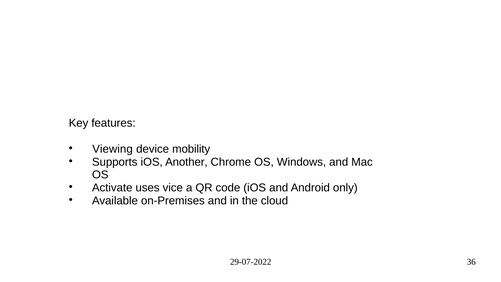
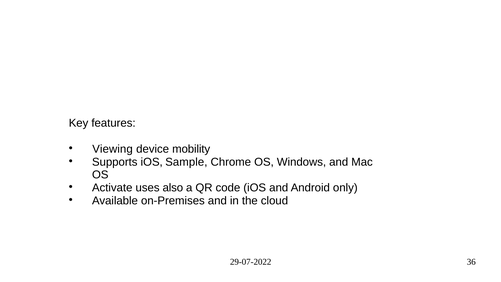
Another: Another -> Sample (186, 162)
vice: vice -> also (173, 188)
